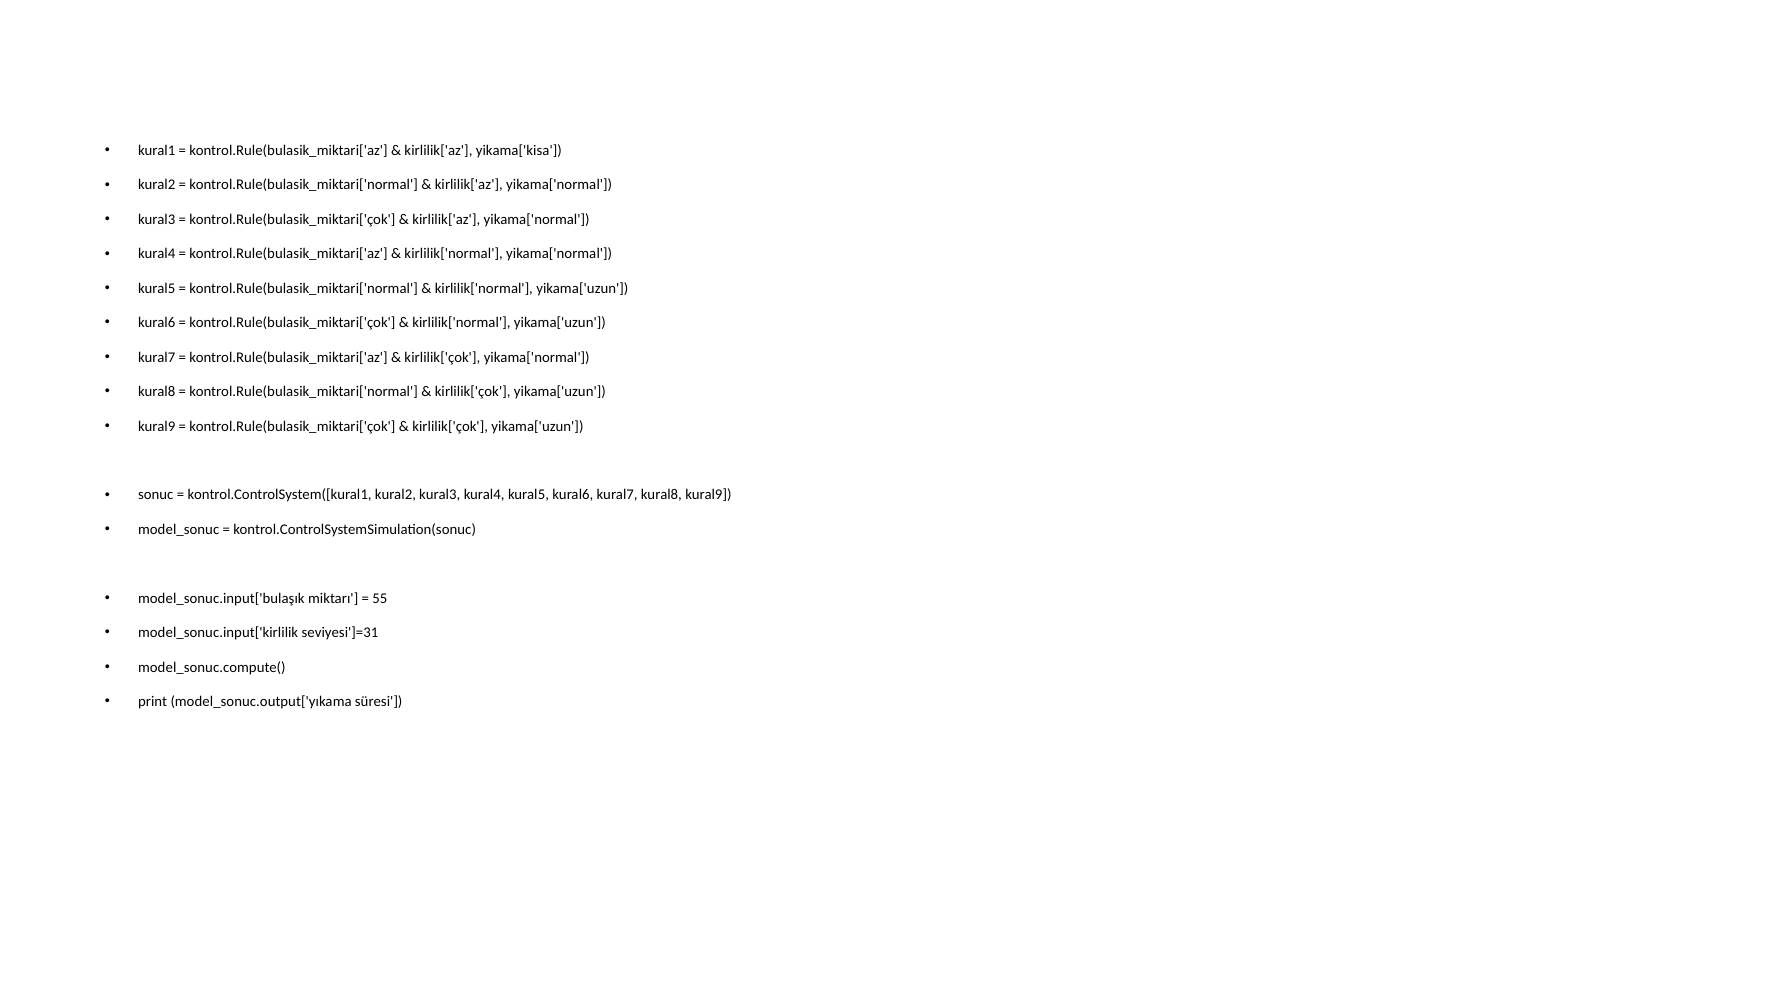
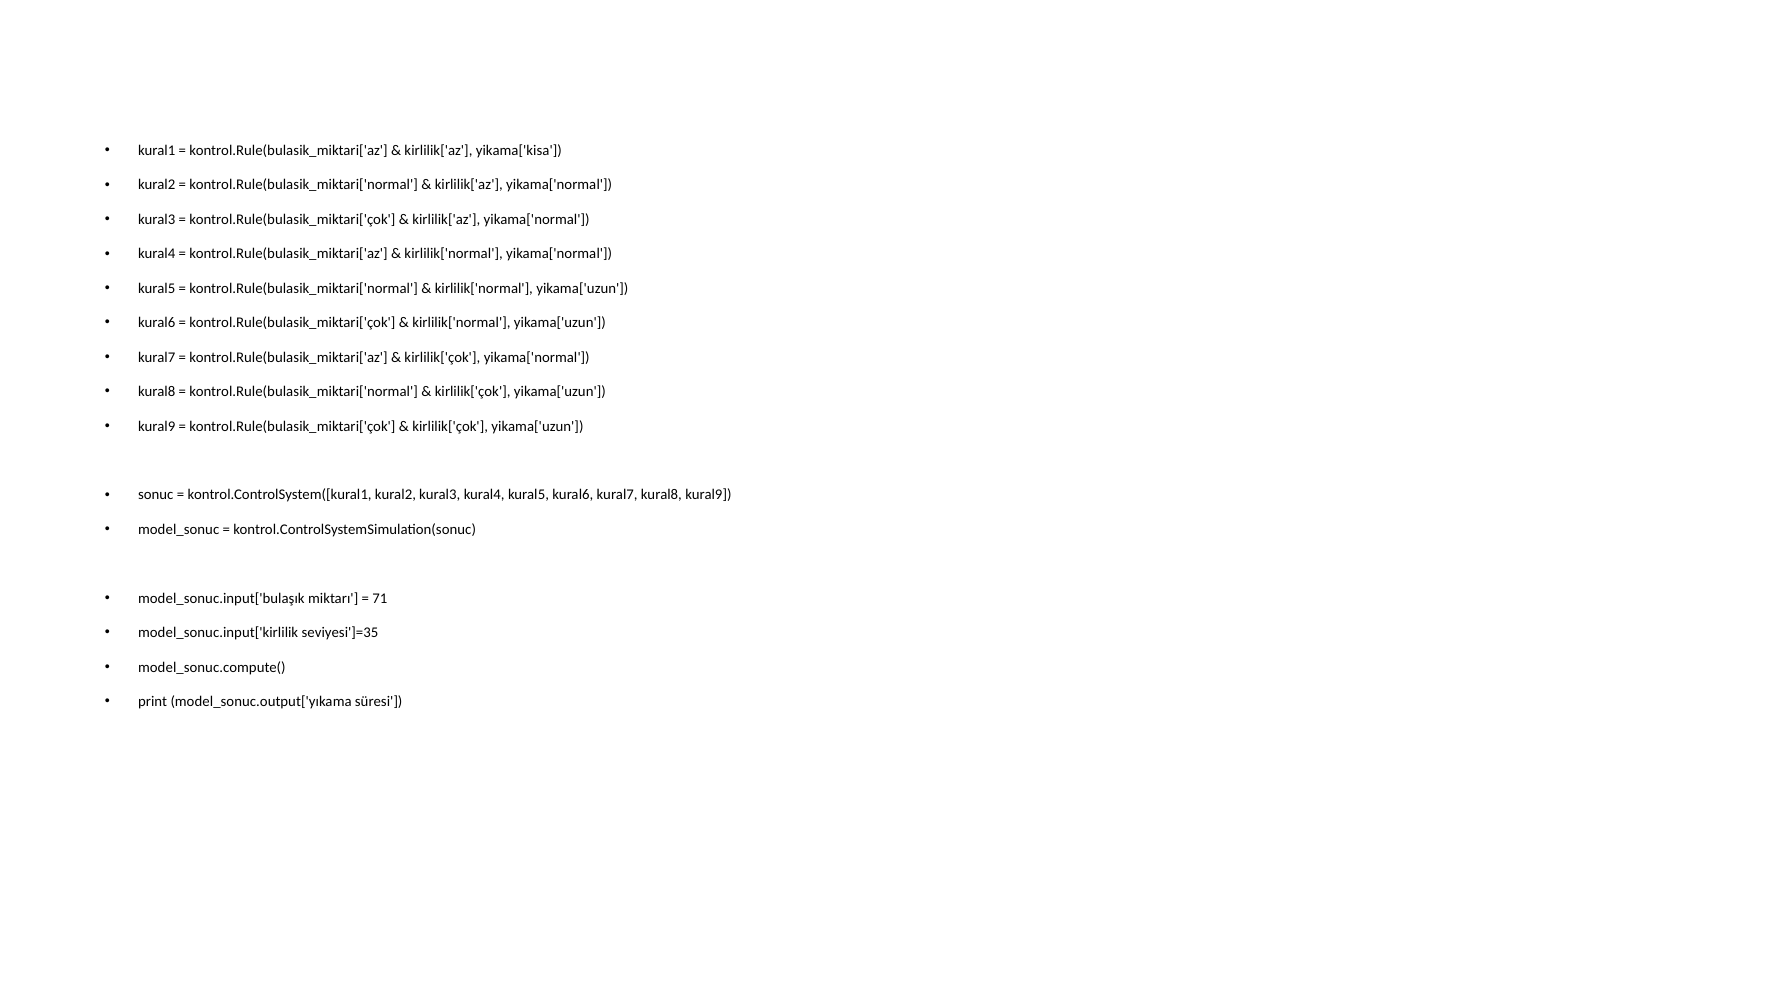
55: 55 -> 71 (380, 598)
seviyesi']=31: seviyesi']=31 -> seviyesi']=35 (340, 633)
